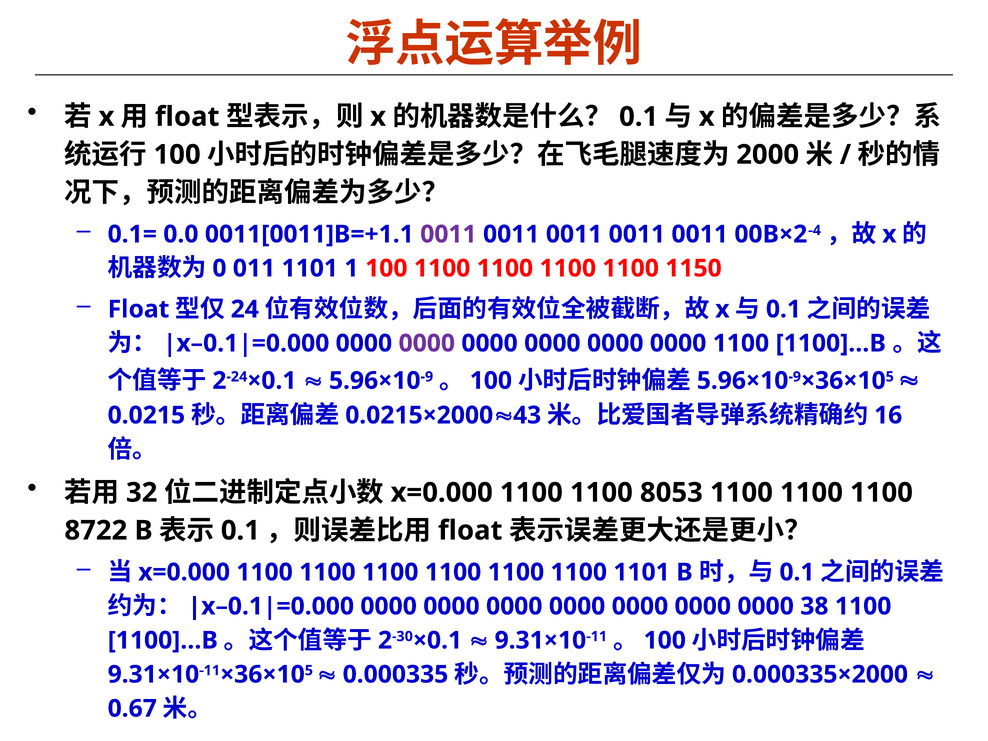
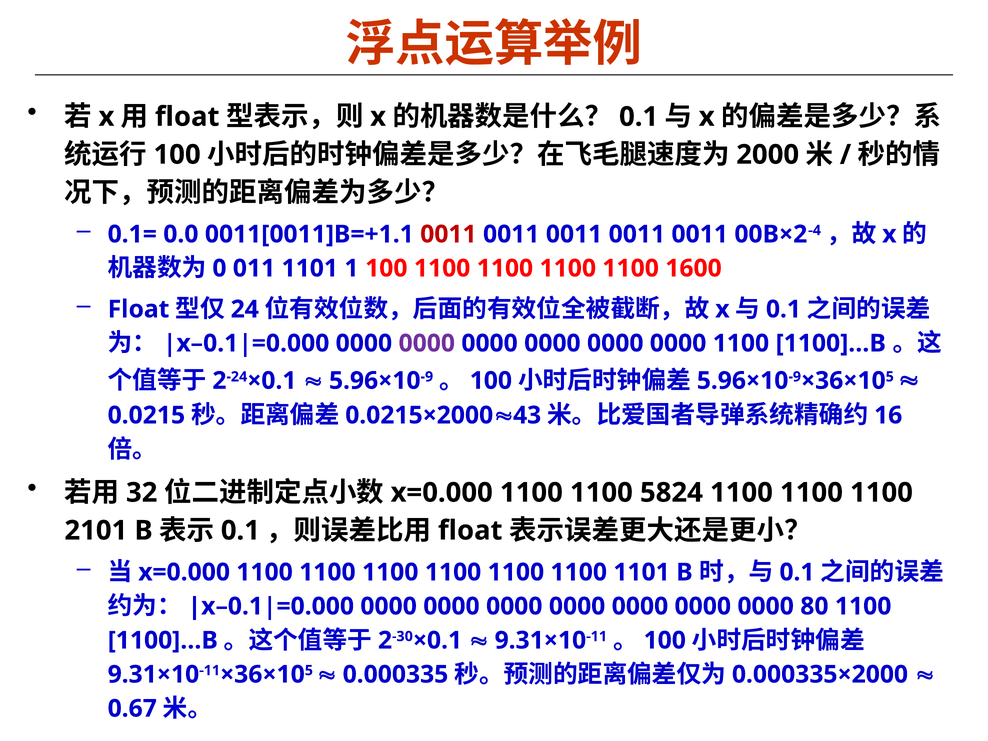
0011 colour: purple -> red (448, 234)
1150: 1150 -> 1600 (694, 268)
8053: 8053 -> 5824 (671, 493)
8722: 8722 -> 2101 (96, 531)
38: 38 -> 80 (814, 606)
